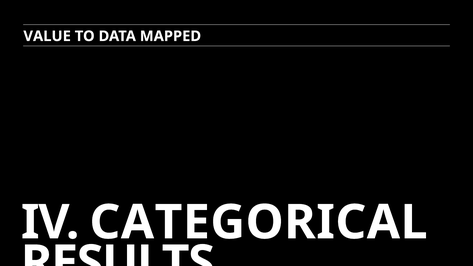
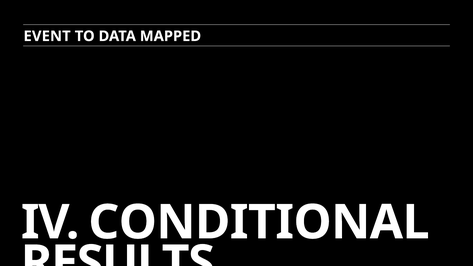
VALUE: VALUE -> EVENT (47, 36)
CATEGORICAL: CATEGORICAL -> CONDITIONAL (259, 222)
